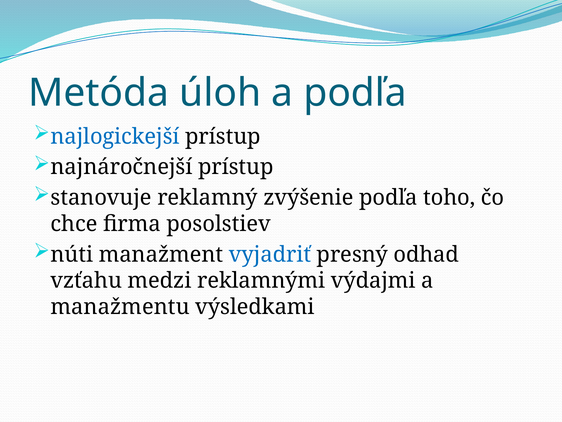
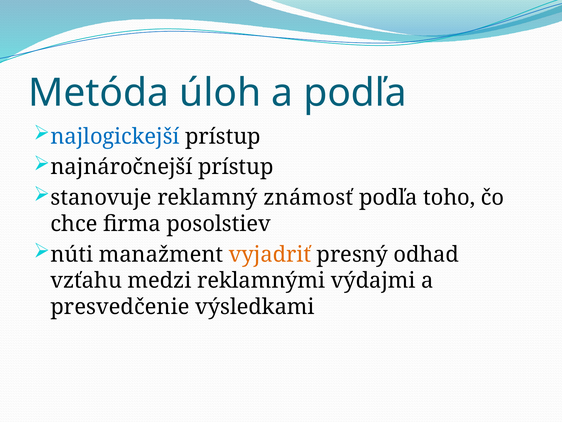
zvýšenie: zvýšenie -> známosť (308, 197)
vyjadriť colour: blue -> orange (270, 254)
manažmentu: manažmentu -> presvedčenie (120, 307)
